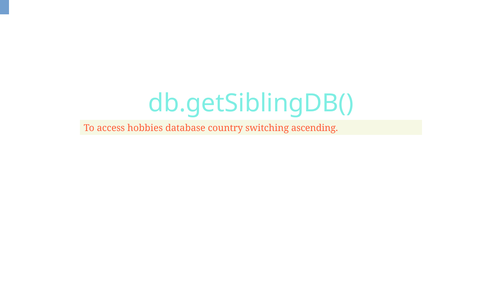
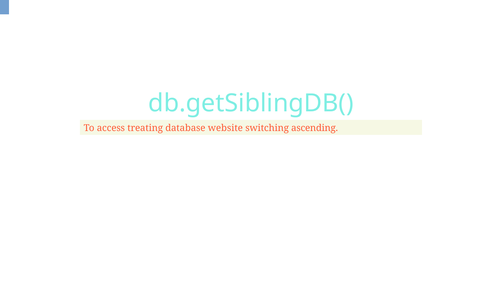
hobbies: hobbies -> treating (145, 128)
country: country -> website (225, 128)
